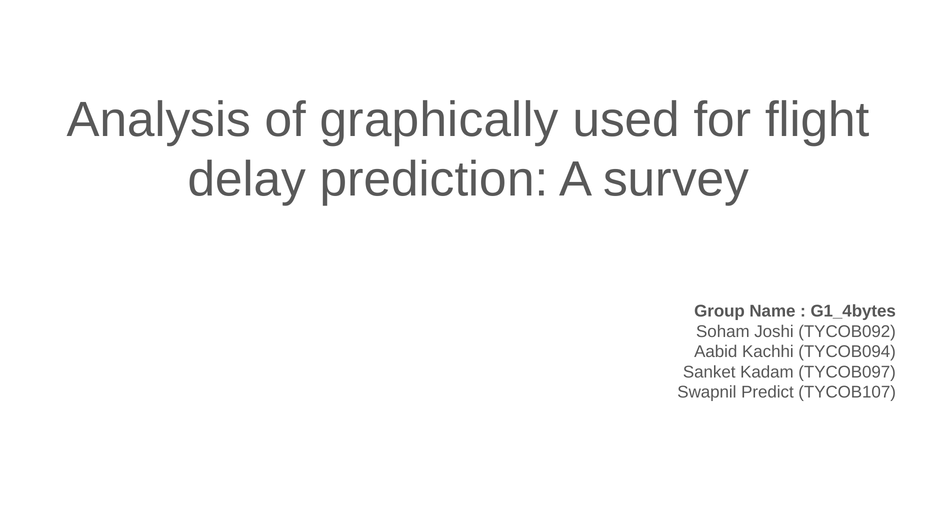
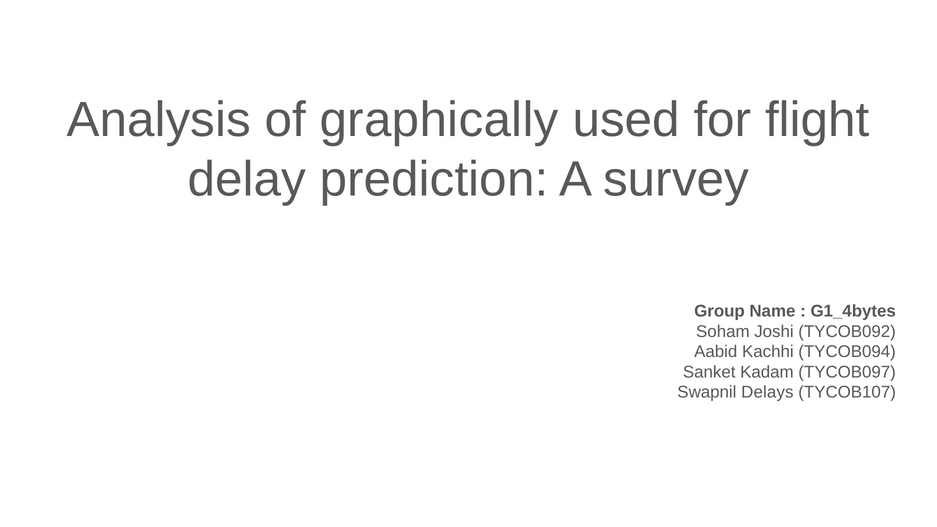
Predict: Predict -> Delays (767, 392)
